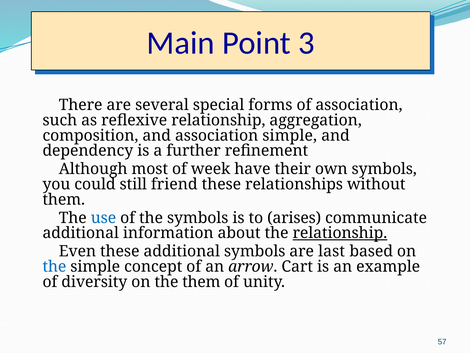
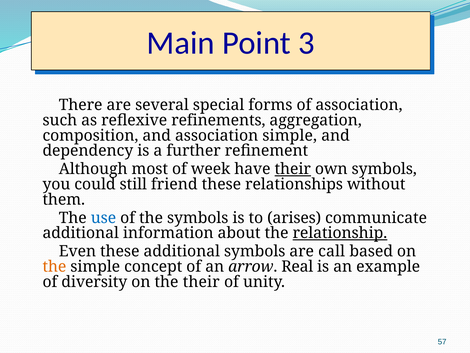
reflexive relationship: relationship -> refinements (218, 120)
their underline: none -> present (293, 169)
last: last -> call (332, 251)
the colour: blue -> orange (54, 266)
Cart: Cart -> Real (297, 266)
the them: them -> their (201, 282)
